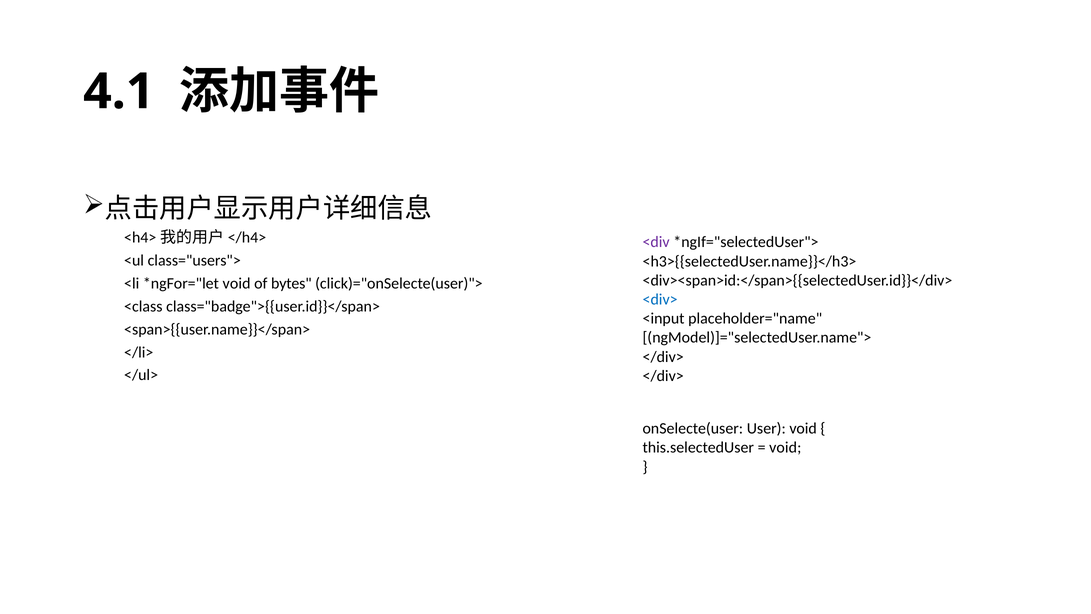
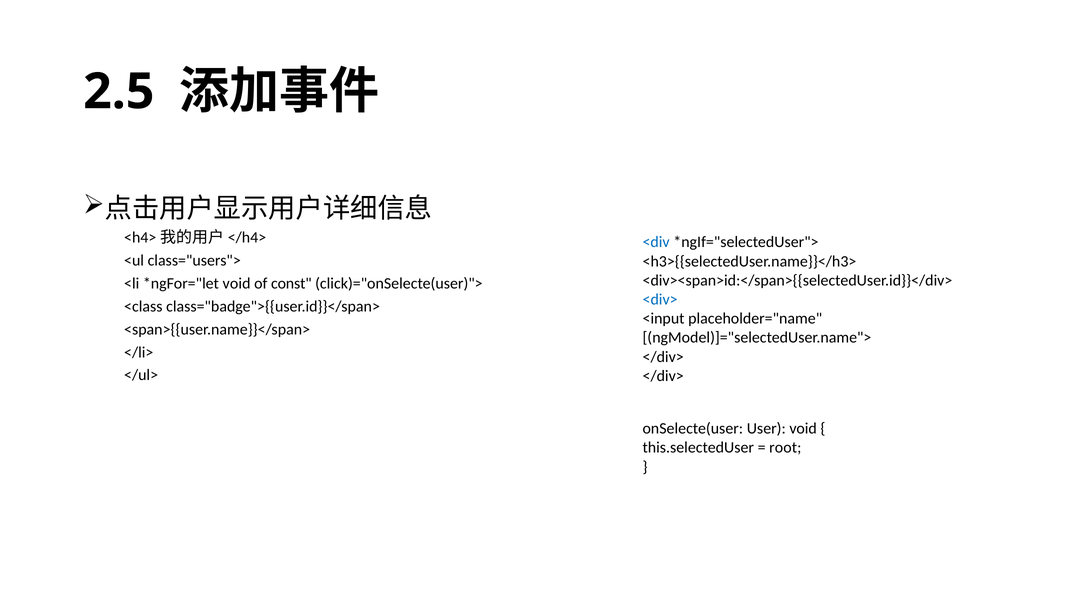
4.1: 4.1 -> 2.5 (119, 92)
<div colour: purple -> blue (656, 242)
bytes: bytes -> const (291, 283)
void: void -> root (785, 447)
